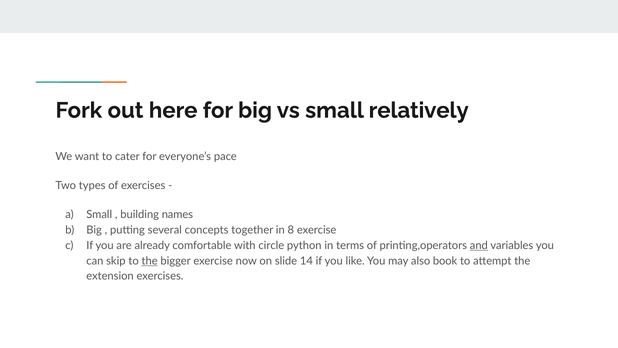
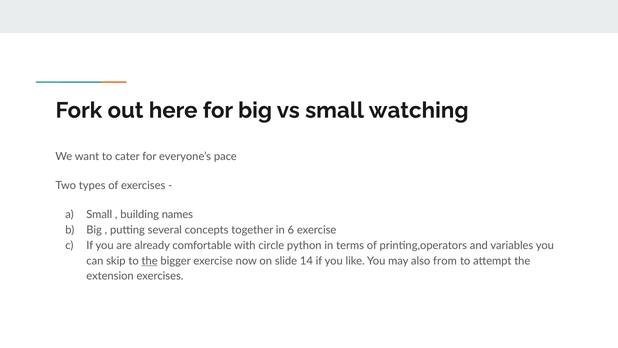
relatively: relatively -> watching (419, 110)
8: 8 -> 6 (291, 230)
and underline: present -> none (479, 245)
book: book -> from (445, 261)
